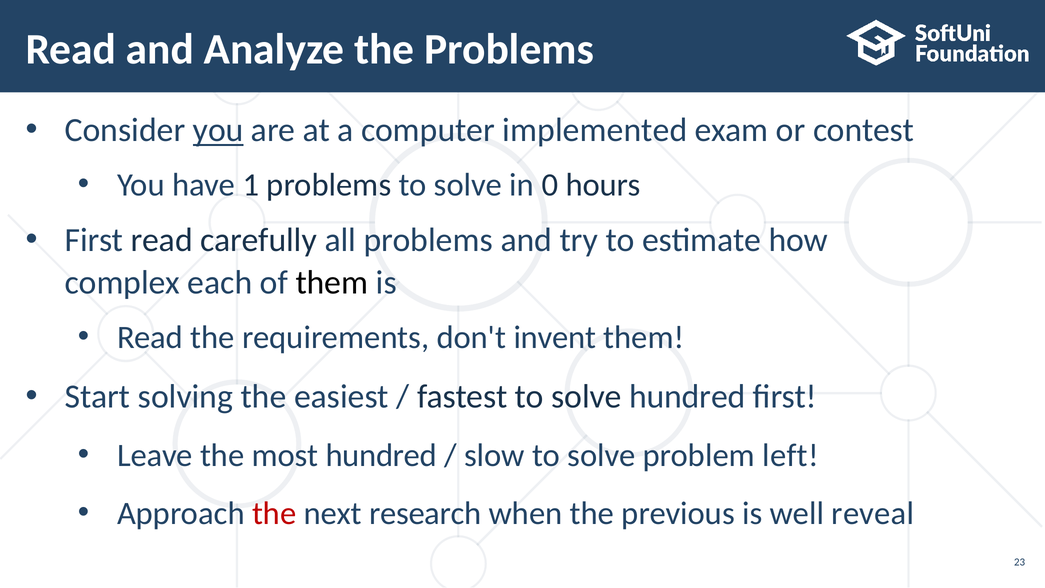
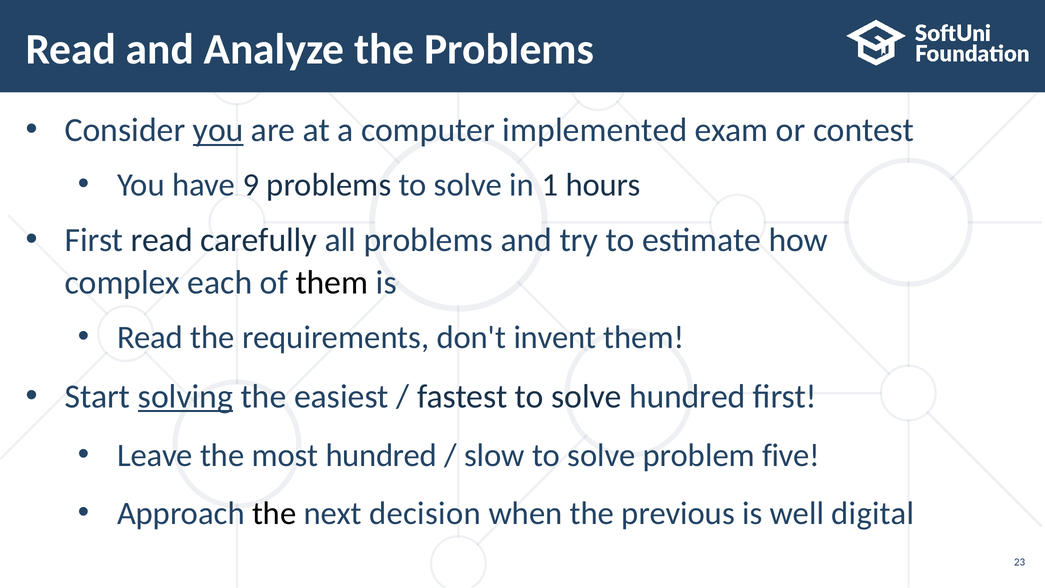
1: 1 -> 9 (251, 185)
0: 0 -> 1 (550, 185)
solving underline: none -> present (185, 397)
left: left -> five (791, 455)
the colour: red -> black (274, 513)
research: research -> decision (425, 513)
reveal: reveal -> digital (873, 513)
